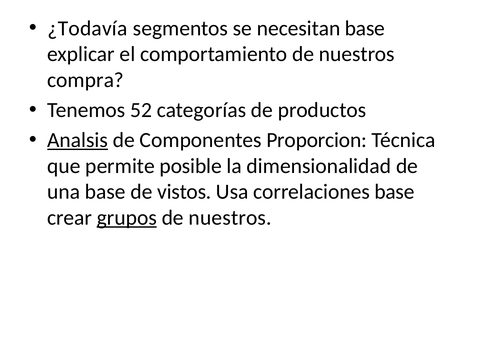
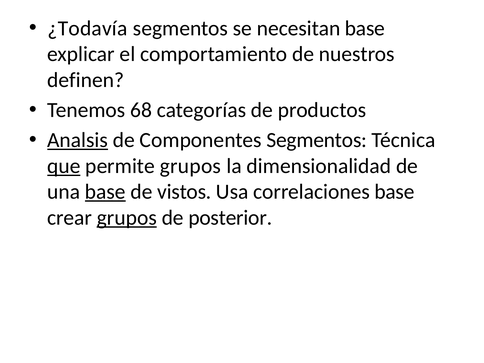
compra: compra -> definen (86, 80)
52: 52 -> 68 (141, 110)
Componentes Proporcion: Proporcion -> Segmentos (317, 140)
que underline: none -> present (64, 166)
permite posible: posible -> grupos (190, 166)
base underline: none -> present (105, 192)
nuestros: nuestros -> posterior (230, 218)
